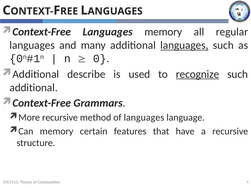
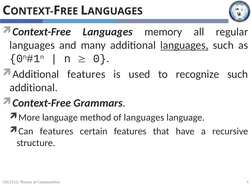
Additional describe: describe -> features (86, 74)
recognize underline: present -> none (198, 74)
More recursive: recursive -> language (60, 118)
Can memory: memory -> features (57, 131)
